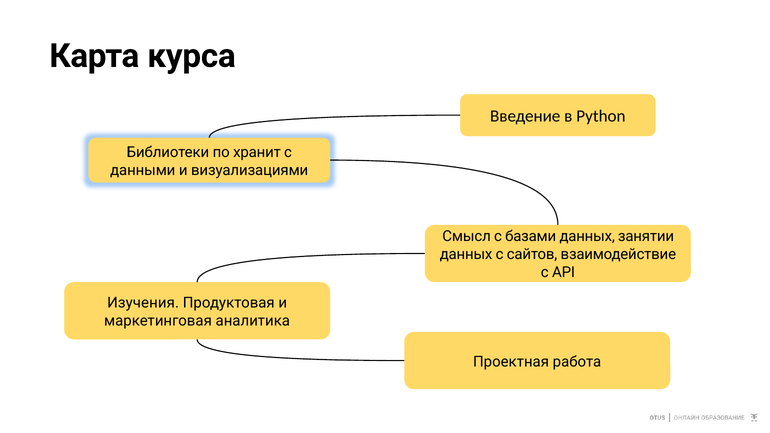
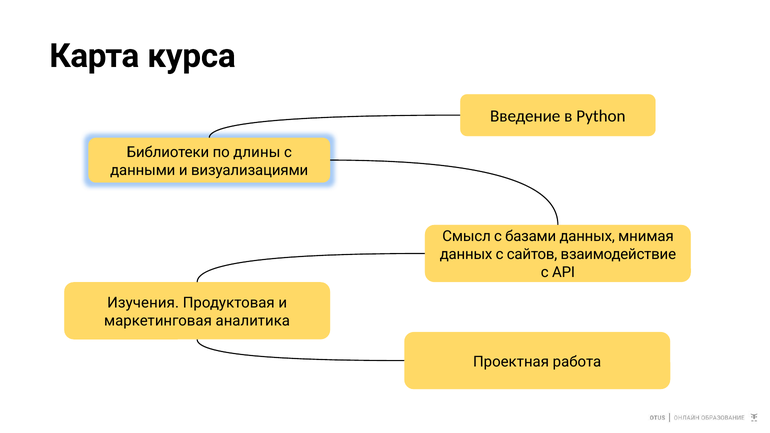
хранит: хранит -> длины (257, 152)
занятии: занятии -> мнимая (646, 237)
